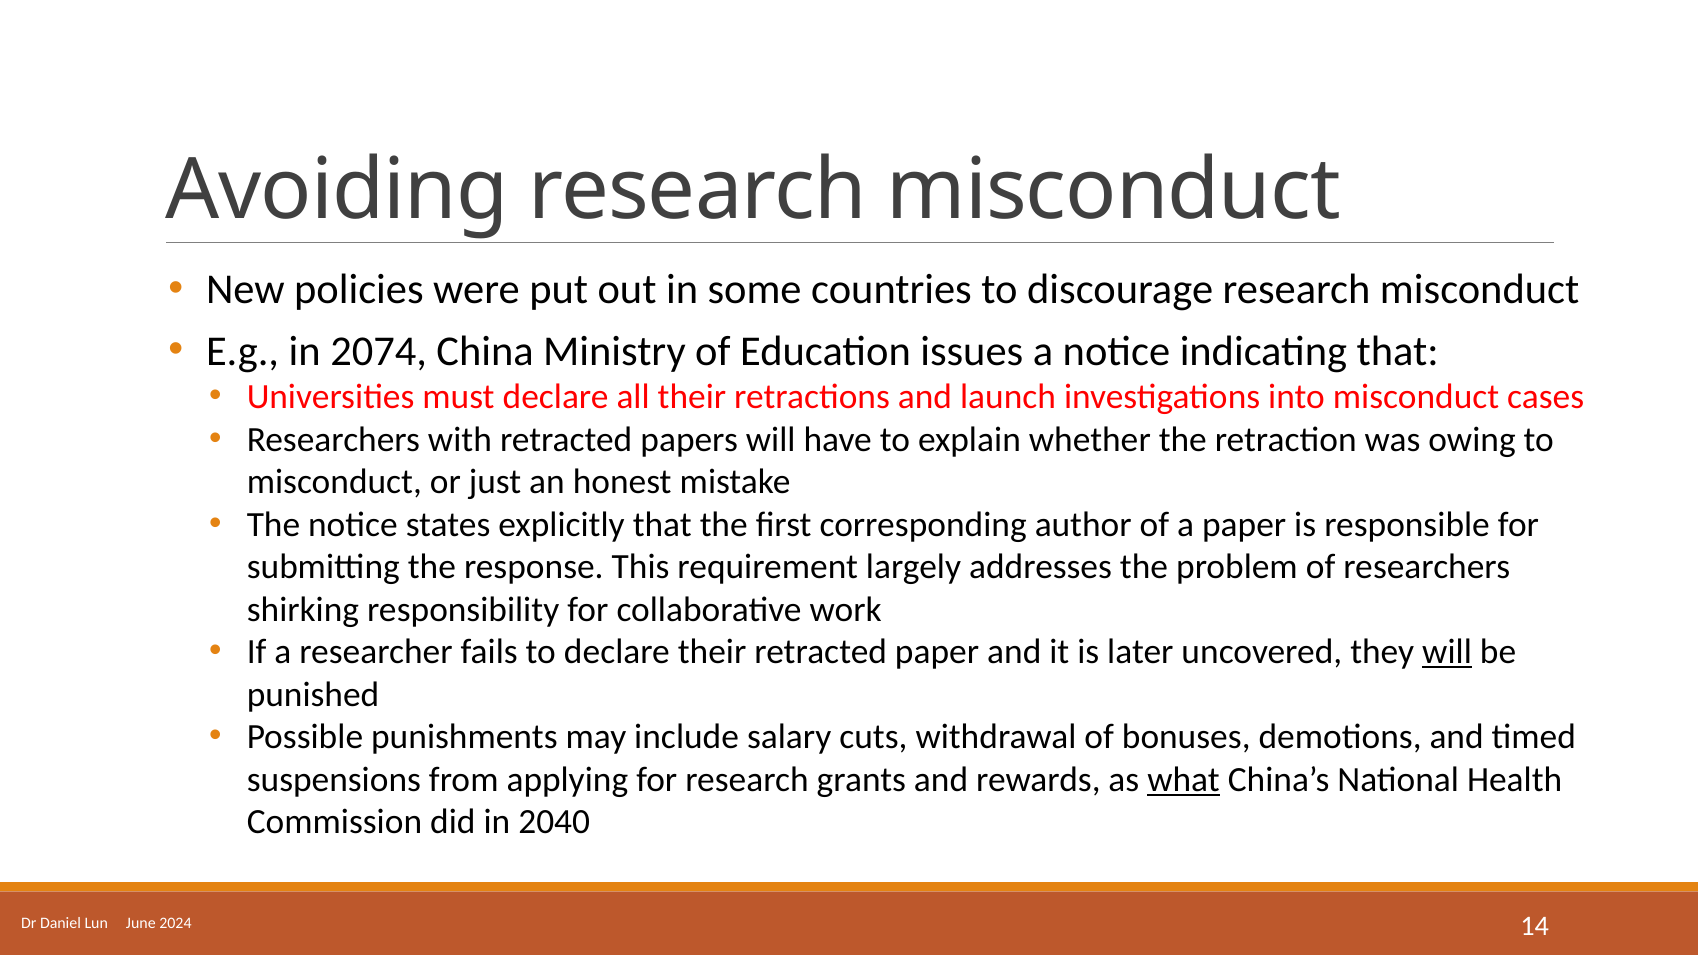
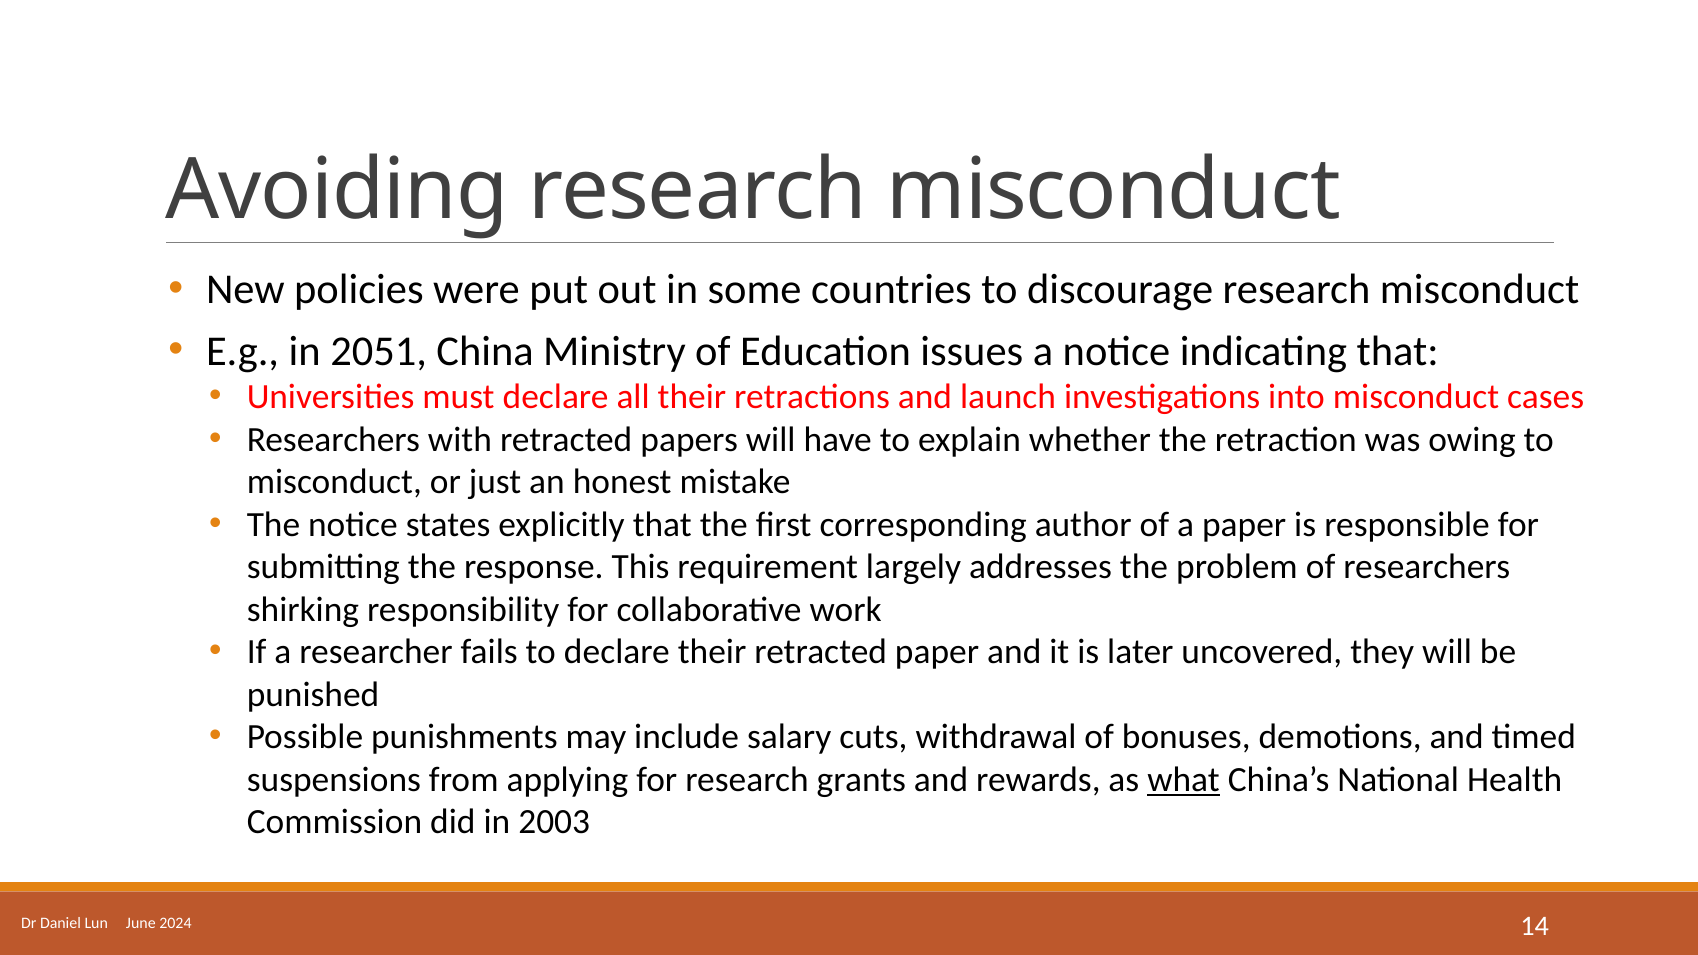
2074: 2074 -> 2051 (379, 351)
will underline: present -> none (1447, 652)
2040: 2040 -> 2003 (554, 822)
